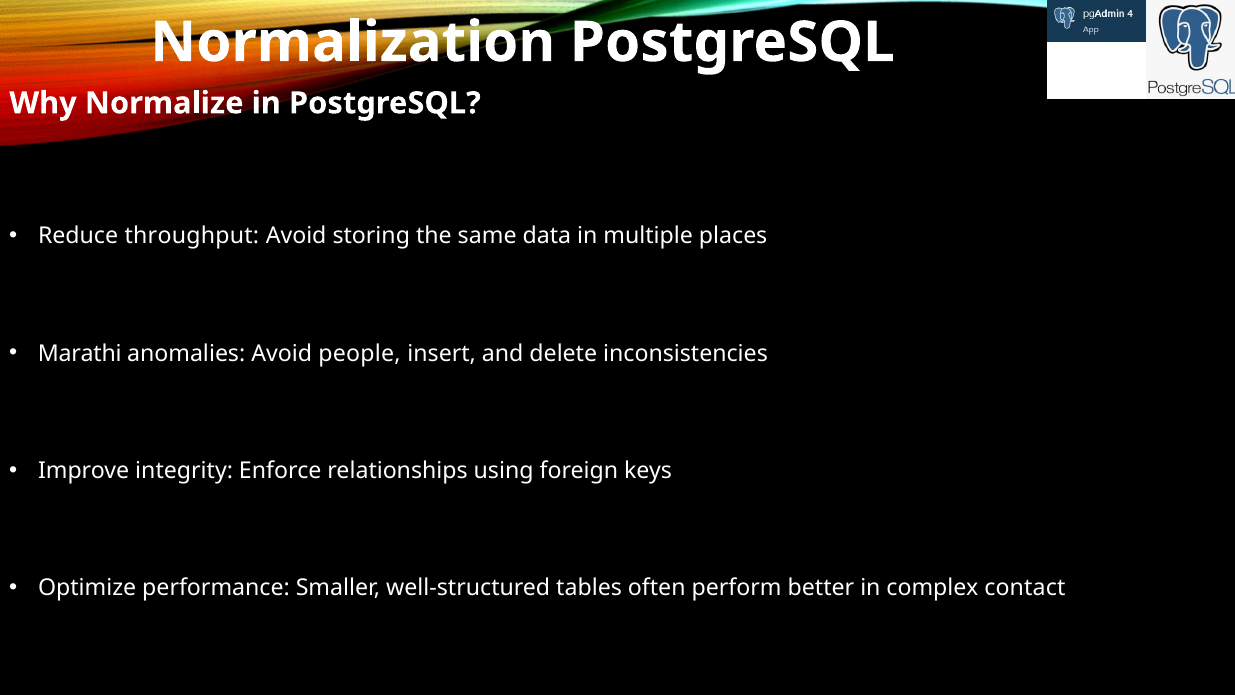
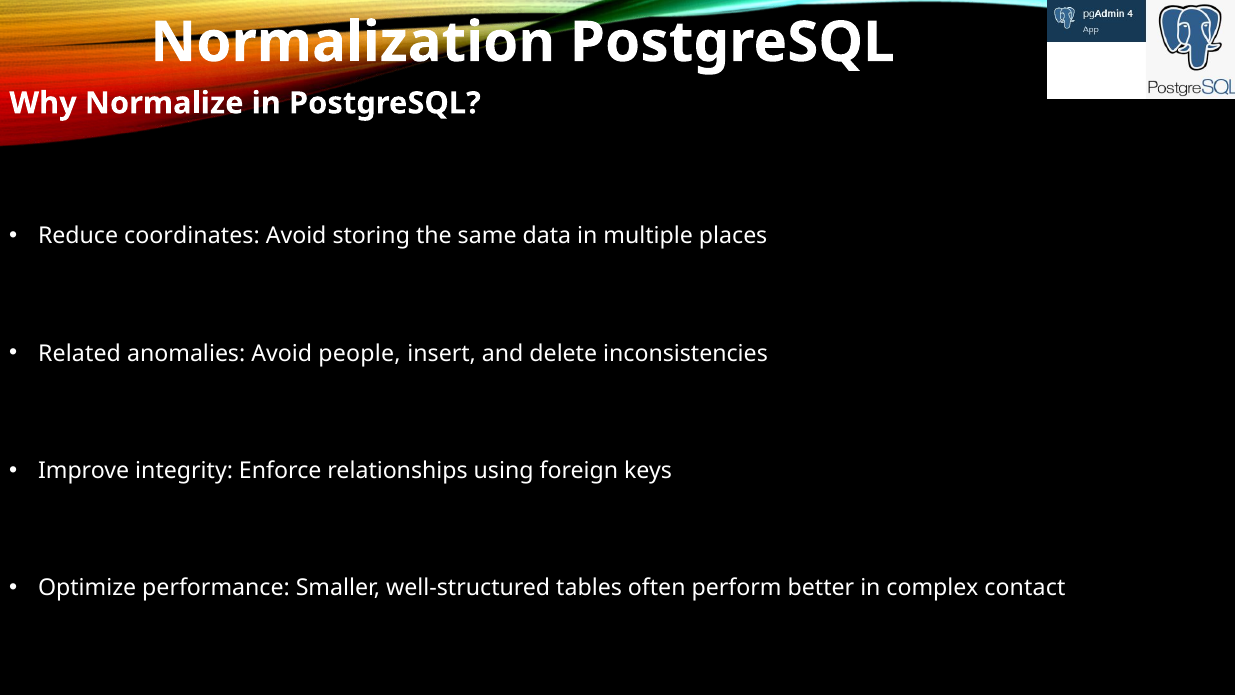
throughput: throughput -> coordinates (192, 236)
Marathi: Marathi -> Related (80, 353)
